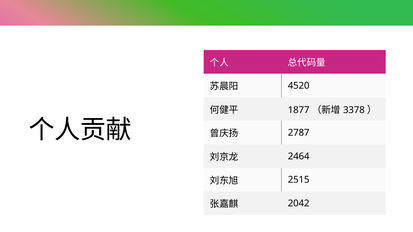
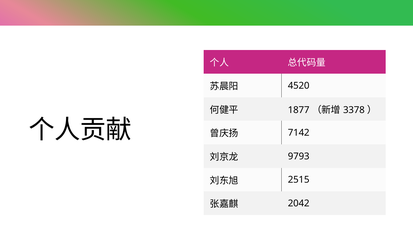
2787: 2787 -> 7142 (299, 133)
2464: 2464 -> 9793 (299, 156)
